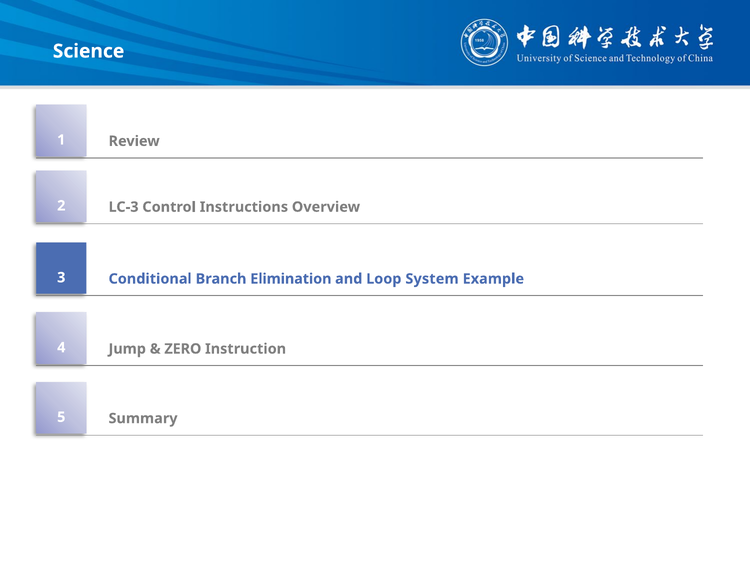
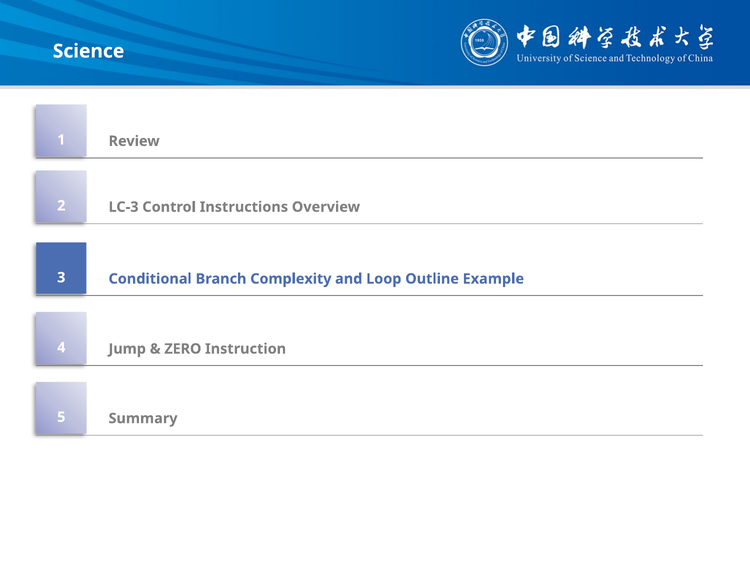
Elimination: Elimination -> Complexity (291, 279)
System: System -> Outline (432, 279)
